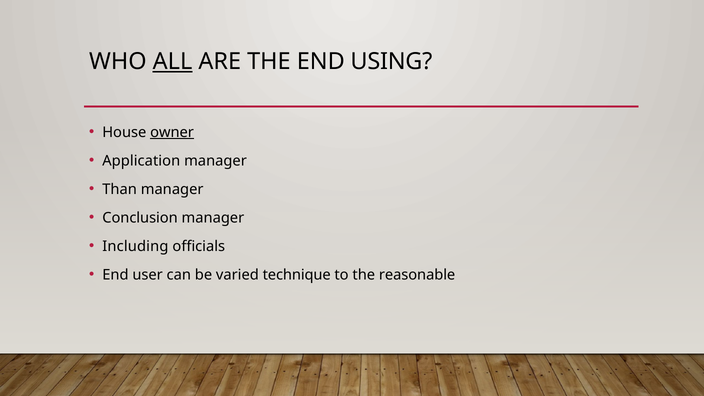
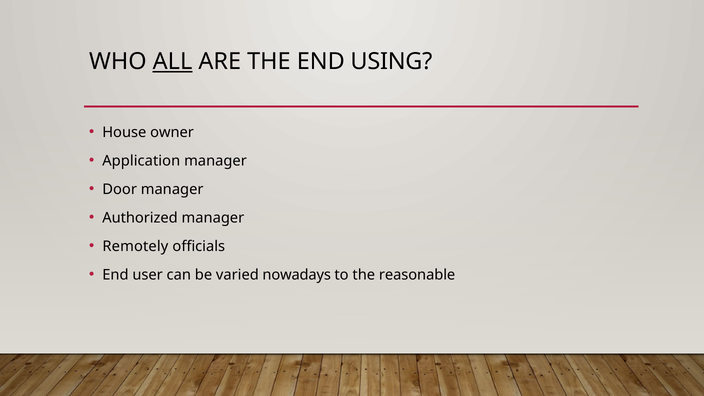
owner underline: present -> none (172, 132)
Than: Than -> Door (120, 189)
Conclusion: Conclusion -> Authorized (140, 218)
Including: Including -> Remotely (135, 246)
technique: technique -> nowadays (297, 275)
